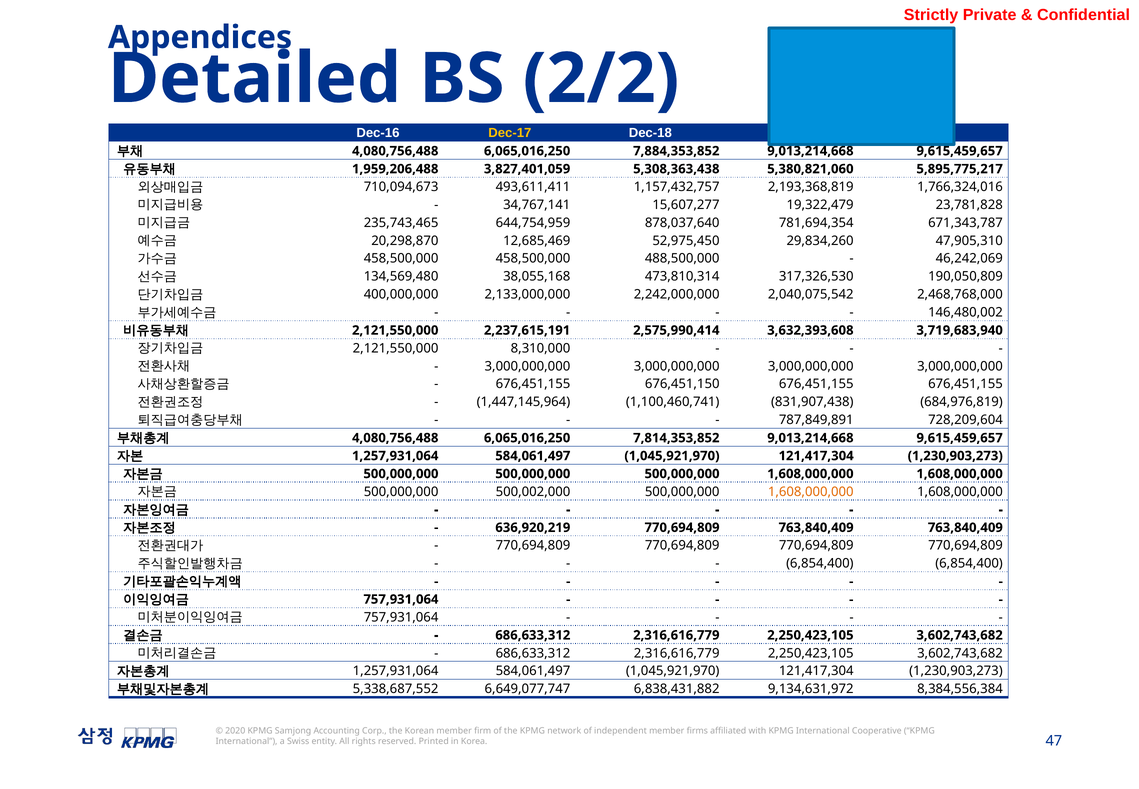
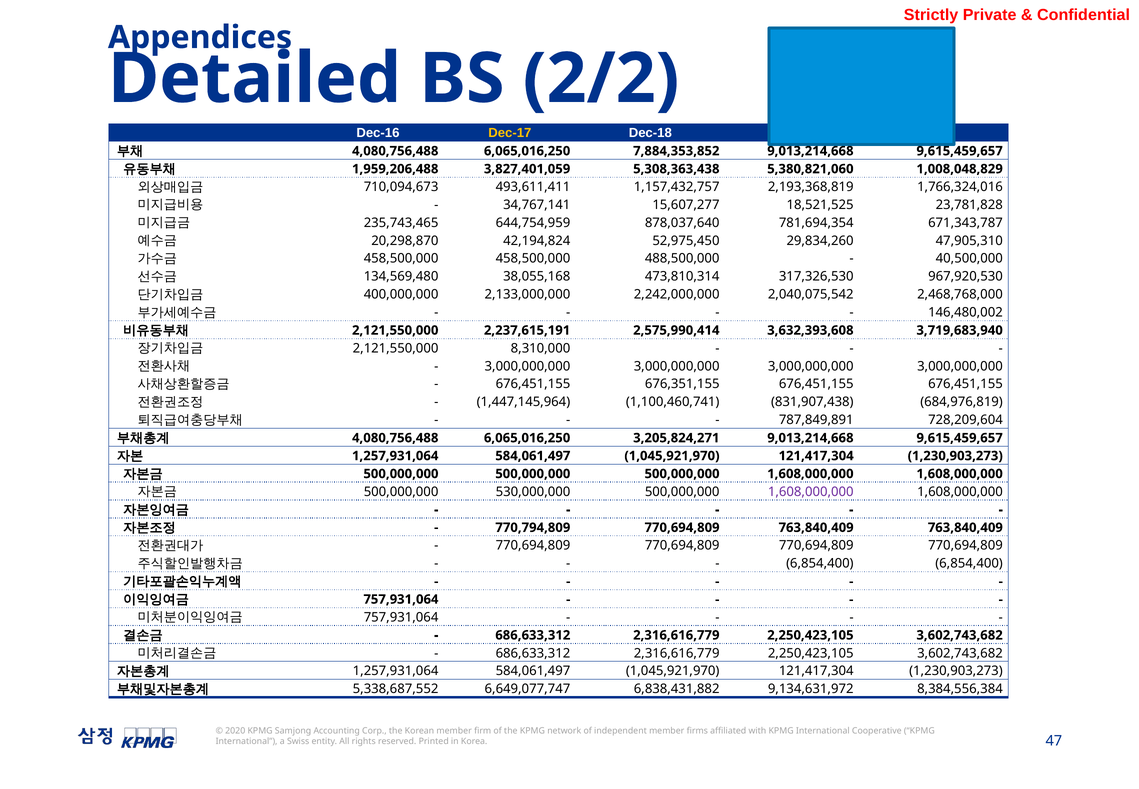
5,895,775,217: 5,895,775,217 -> 1,008,048,829 (960, 169)
19,322,479: 19,322,479 -> 18,521,525 (820, 205)
12,685,469: 12,685,469 -> 42,194,824 (537, 241)
46,242,069: 46,242,069 -> 40,500,000 (969, 258)
190,050,809: 190,050,809 -> 967,920,530 (966, 276)
676,451,150: 676,451,150 -> 676,351,155 (682, 384)
7,814,353,852: 7,814,353,852 -> 3,205,824,271 (676, 438)
500,002,000: 500,002,000 -> 530,000,000 (533, 491)
1,608,000,000 colour: orange -> purple (811, 491)
636,920,219: 636,920,219 -> 770,794,809 (533, 527)
